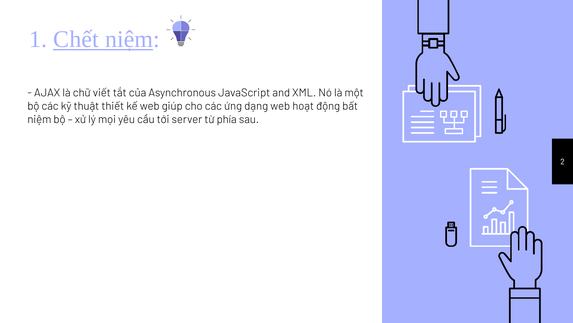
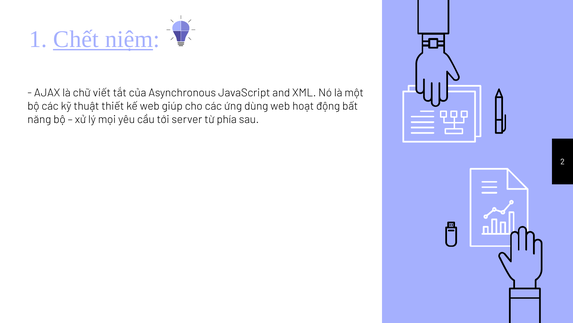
dạng: dạng -> dùng (256, 106)
niệm: niệm -> năng (39, 119)
